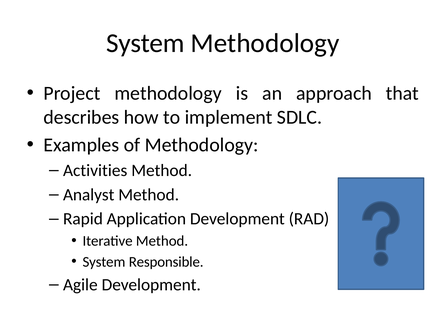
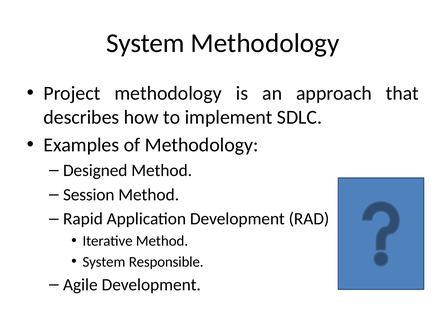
Activities: Activities -> Designed (95, 171)
Analyst: Analyst -> Session (89, 195)
